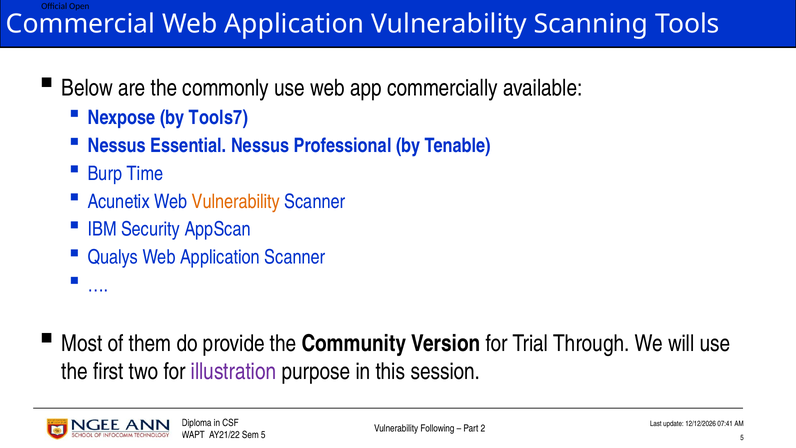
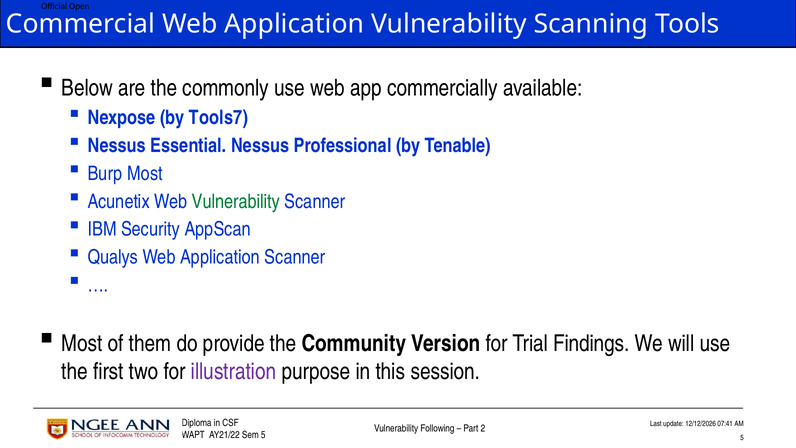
Burp Time: Time -> Most (145, 174)
Vulnerability colour: orange -> green (236, 201)
Through: Through -> Findings (591, 344)
